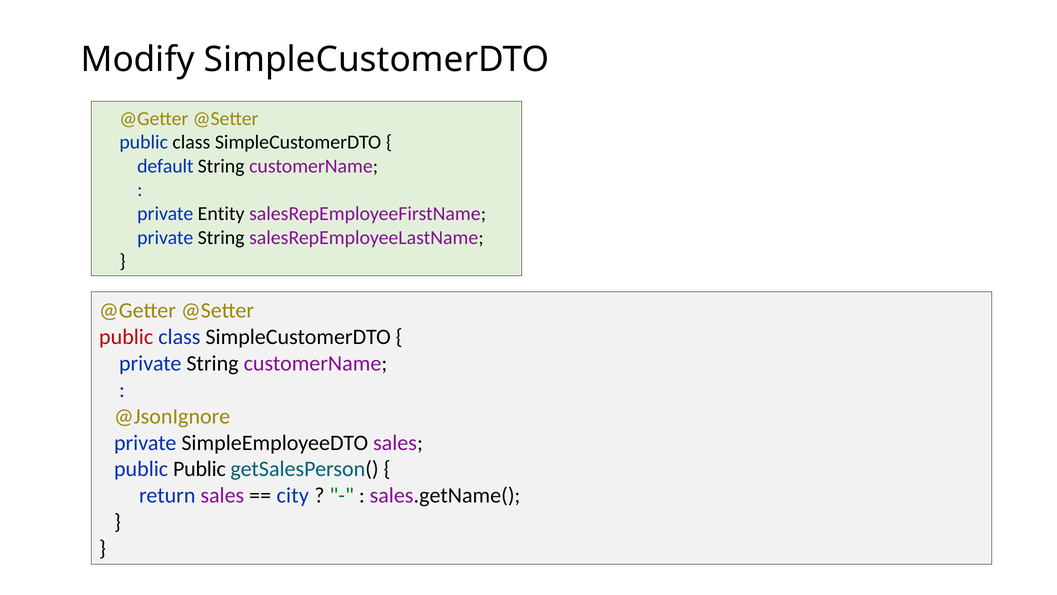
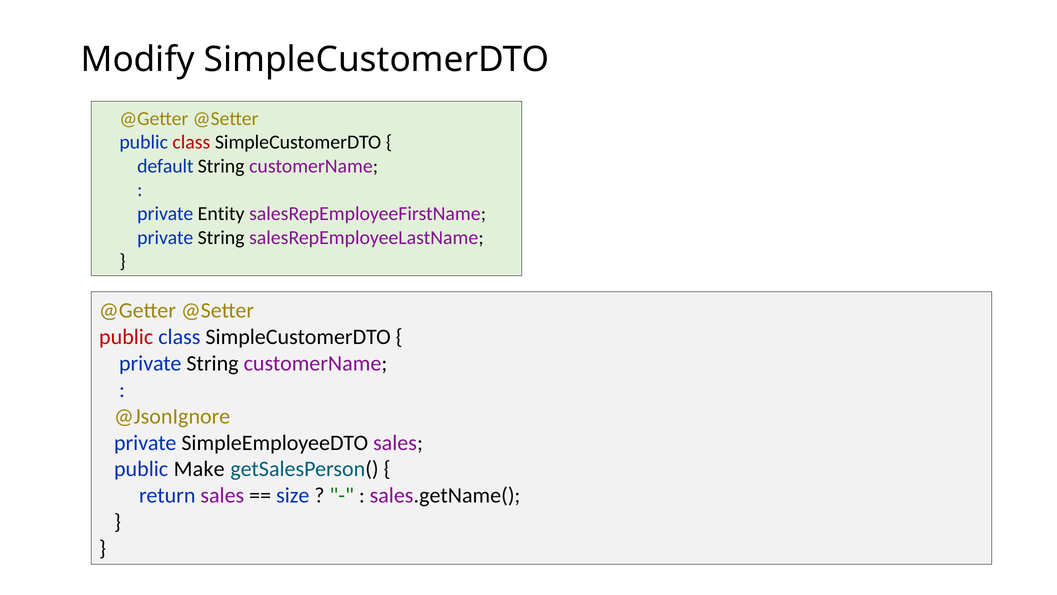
class colour: black -> red (191, 142)
public Public: Public -> Make (199, 469)
city: city -> size (293, 495)
